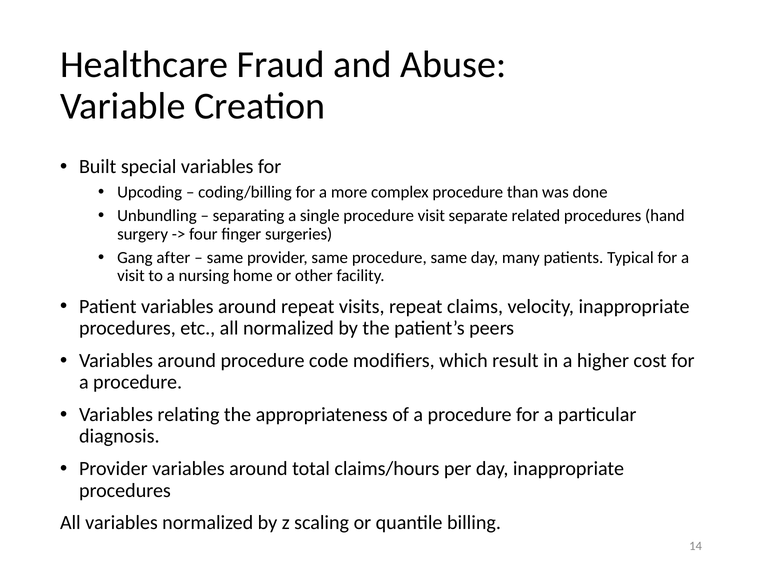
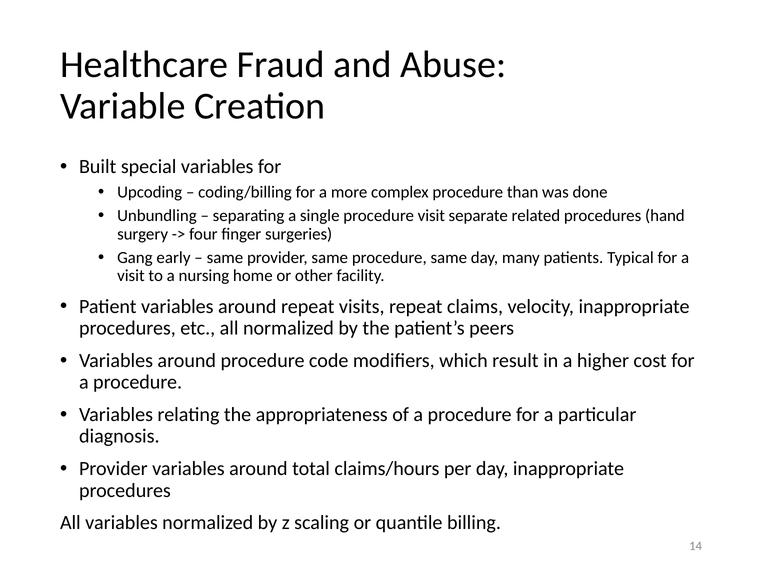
after: after -> early (173, 257)
